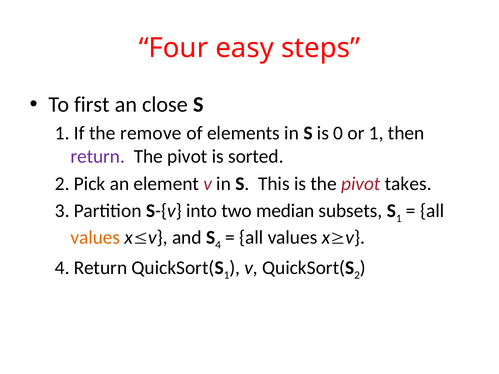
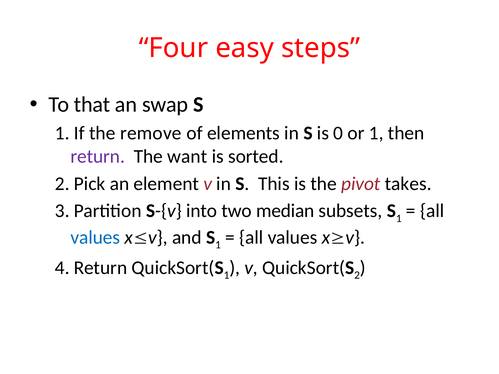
first: first -> that (92, 105)
close: close -> swap (165, 105)
pivot: pivot -> want (187, 157)
values colour: orange -> blue (95, 238)
and S 4: 4 -> 1 (218, 245)
